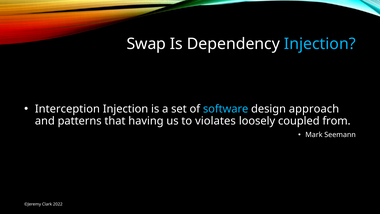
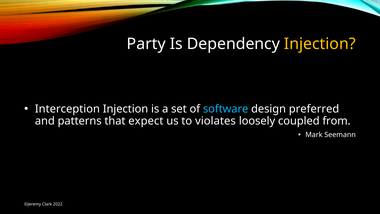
Swap: Swap -> Party (146, 44)
Injection colour: light blue -> yellow (320, 44)
approach: approach -> preferred (314, 109)
having: having -> expect (146, 121)
